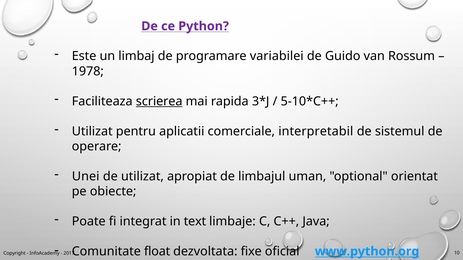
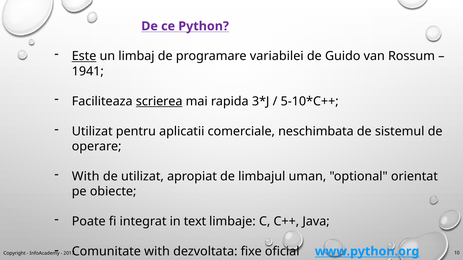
Este underline: none -> present (84, 56)
1978: 1978 -> 1941 (88, 71)
interpretabil: interpretabil -> neschimbata (316, 131)
Unei: Unei -> With (86, 177)
Comunitate float: float -> with (157, 252)
